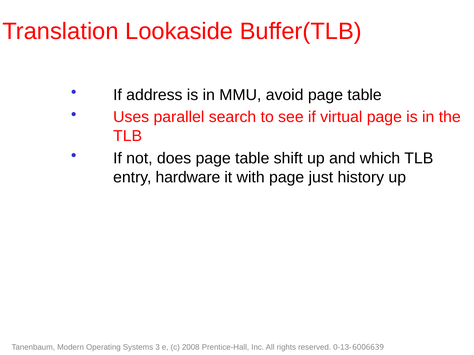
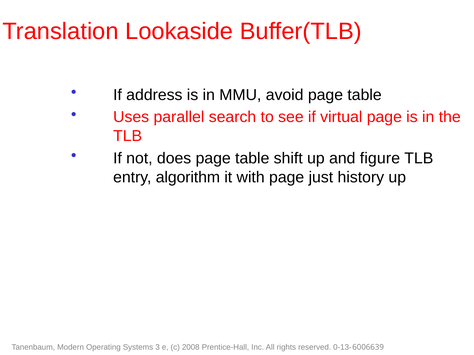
which: which -> figure (380, 158)
hardware: hardware -> algorithm (188, 177)
